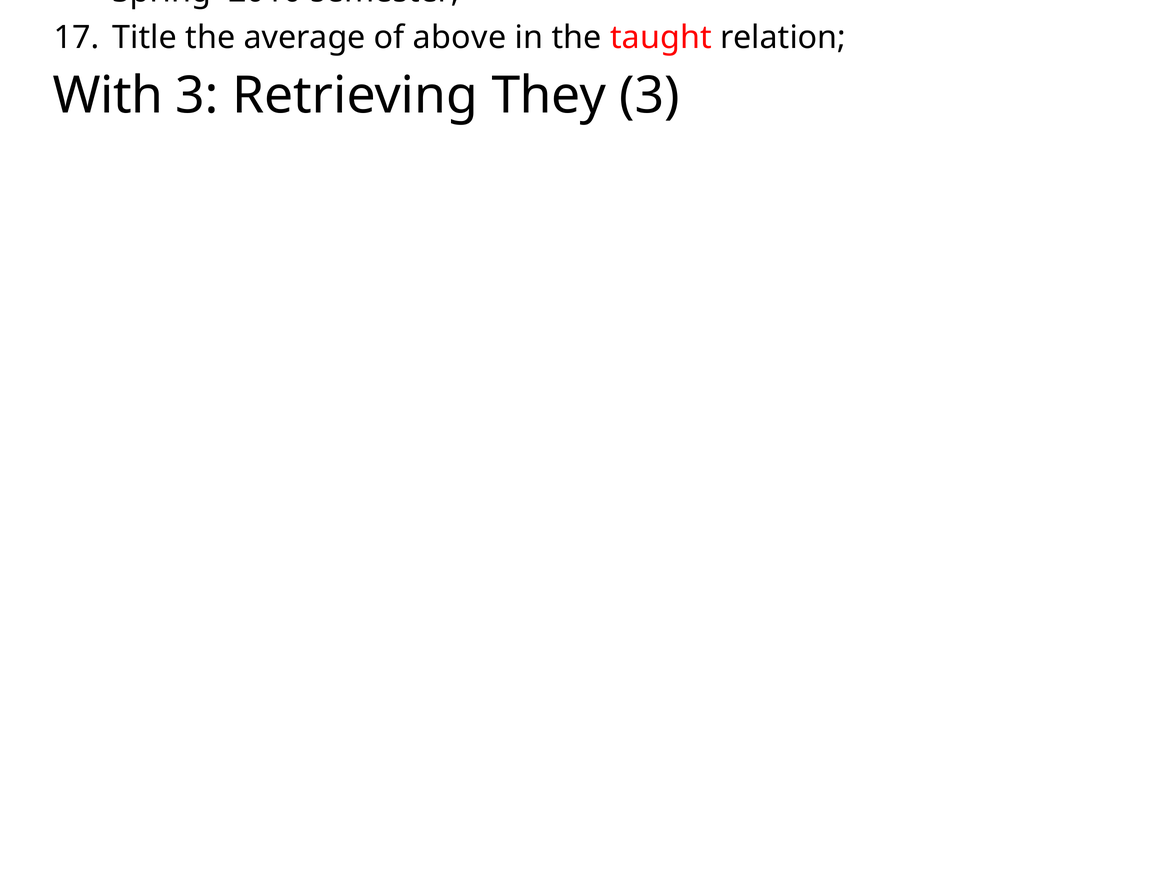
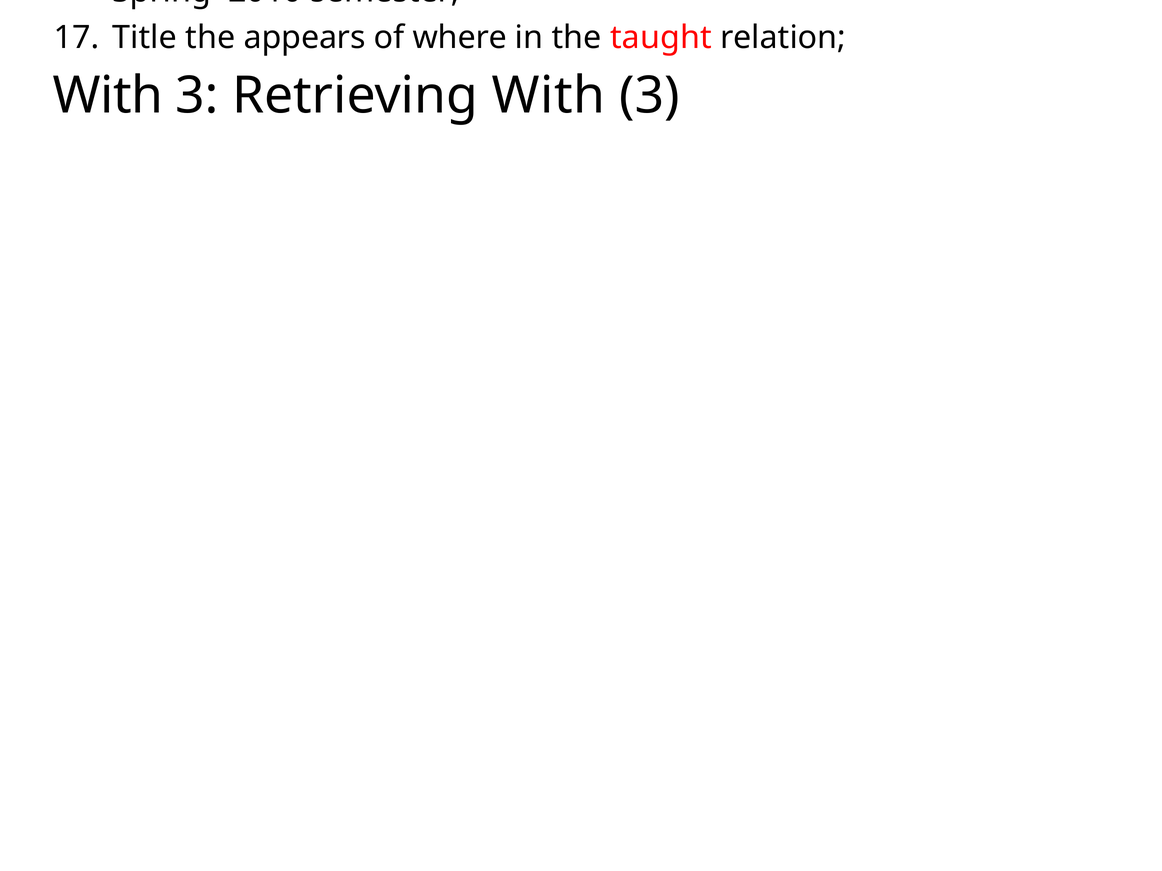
average: average -> appears (305, 37)
above: above -> where (460, 37)
Retrieving They: They -> With (548, 96)
